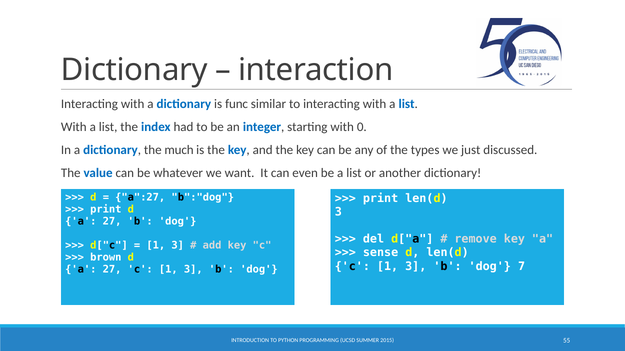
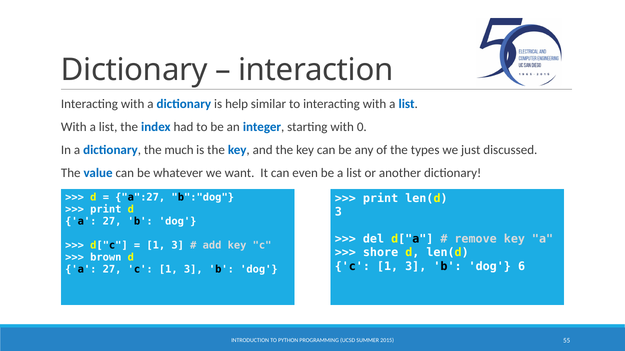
func: func -> help (237, 104)
sense: sense -> shore (381, 253)
7: 7 -> 6 (522, 267)
